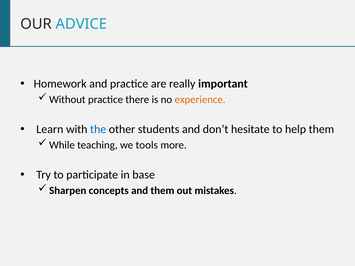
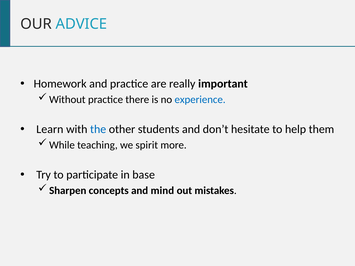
experience colour: orange -> blue (200, 100)
tools: tools -> spirit (147, 145)
and them: them -> mind (162, 191)
